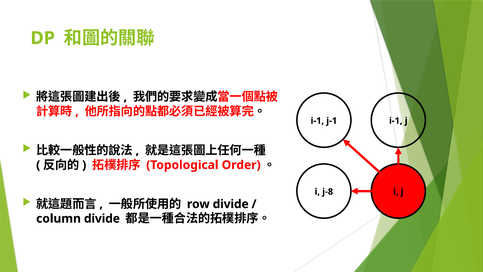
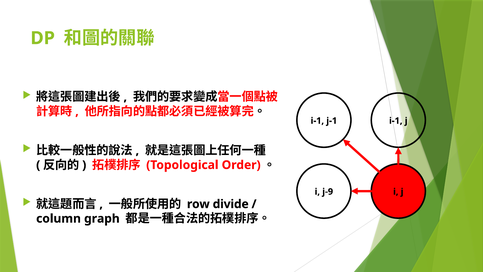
j-8: j-8 -> j-9 (328, 191)
column divide: divide -> graph (102, 218)
